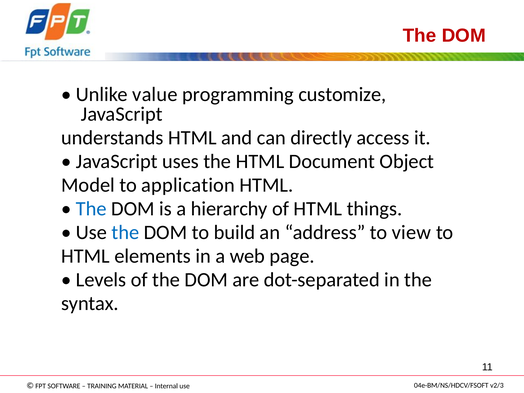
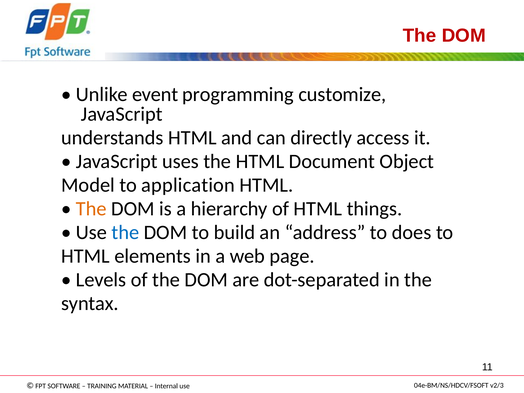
value: value -> event (155, 95)
The colour: blue -> orange (91, 209)
view: view -> does (412, 232)
